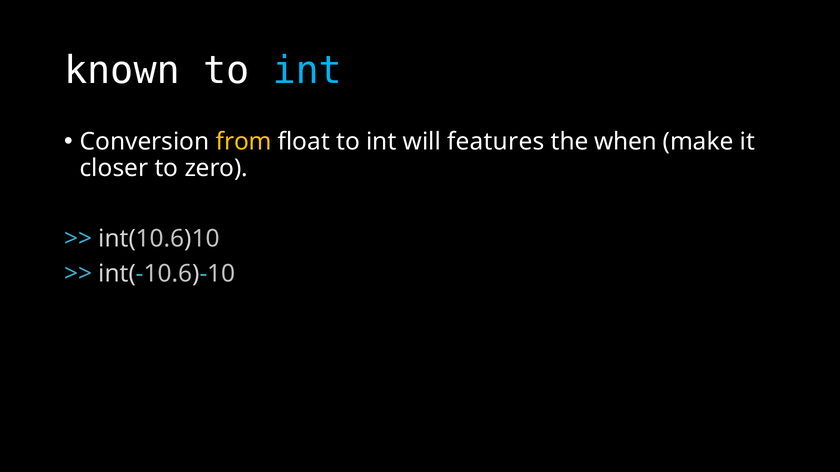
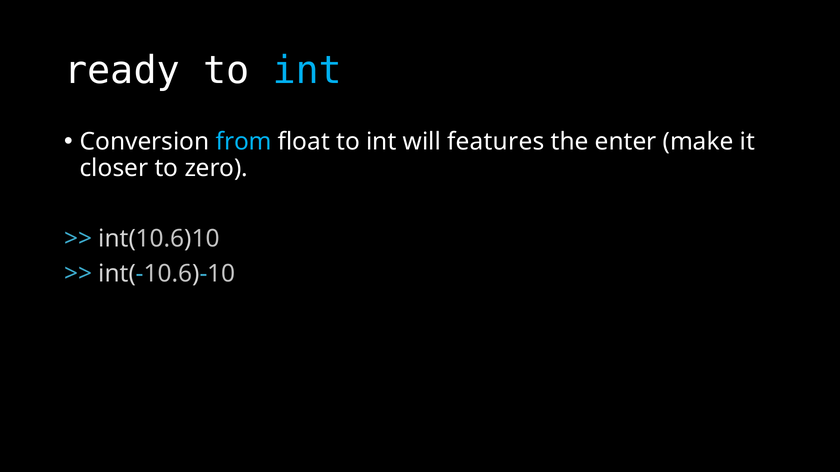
known: known -> ready (122, 71)
from colour: yellow -> light blue (244, 142)
when: when -> enter (626, 142)
